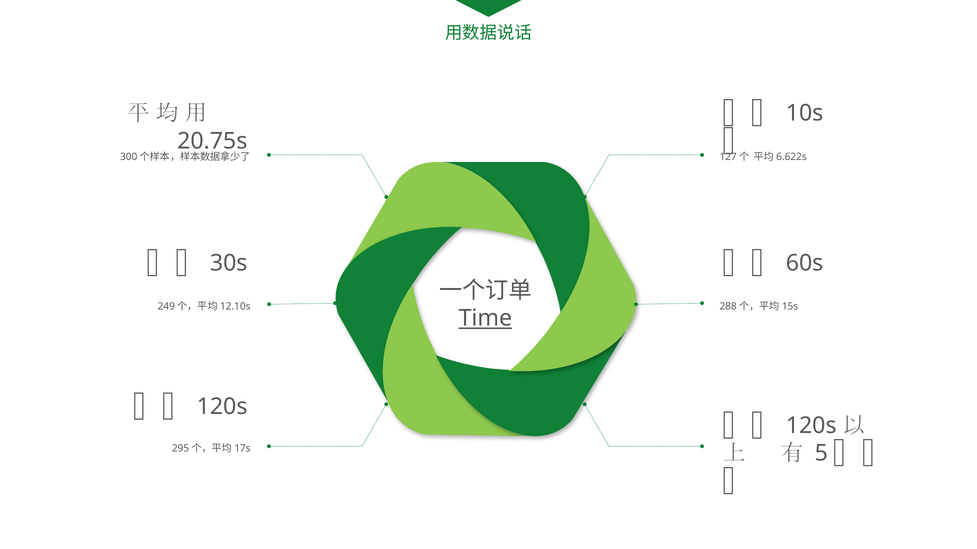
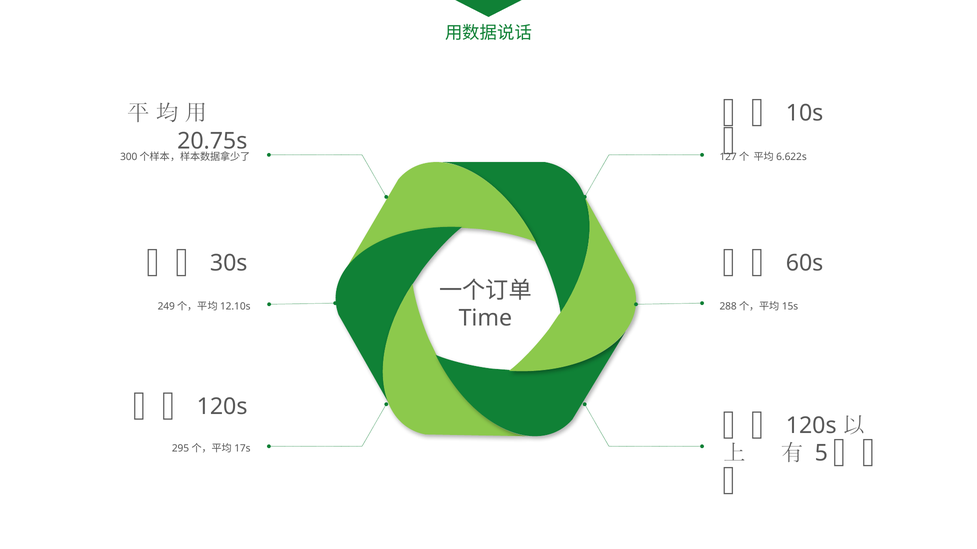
Time underline: present -> none (485, 319)
